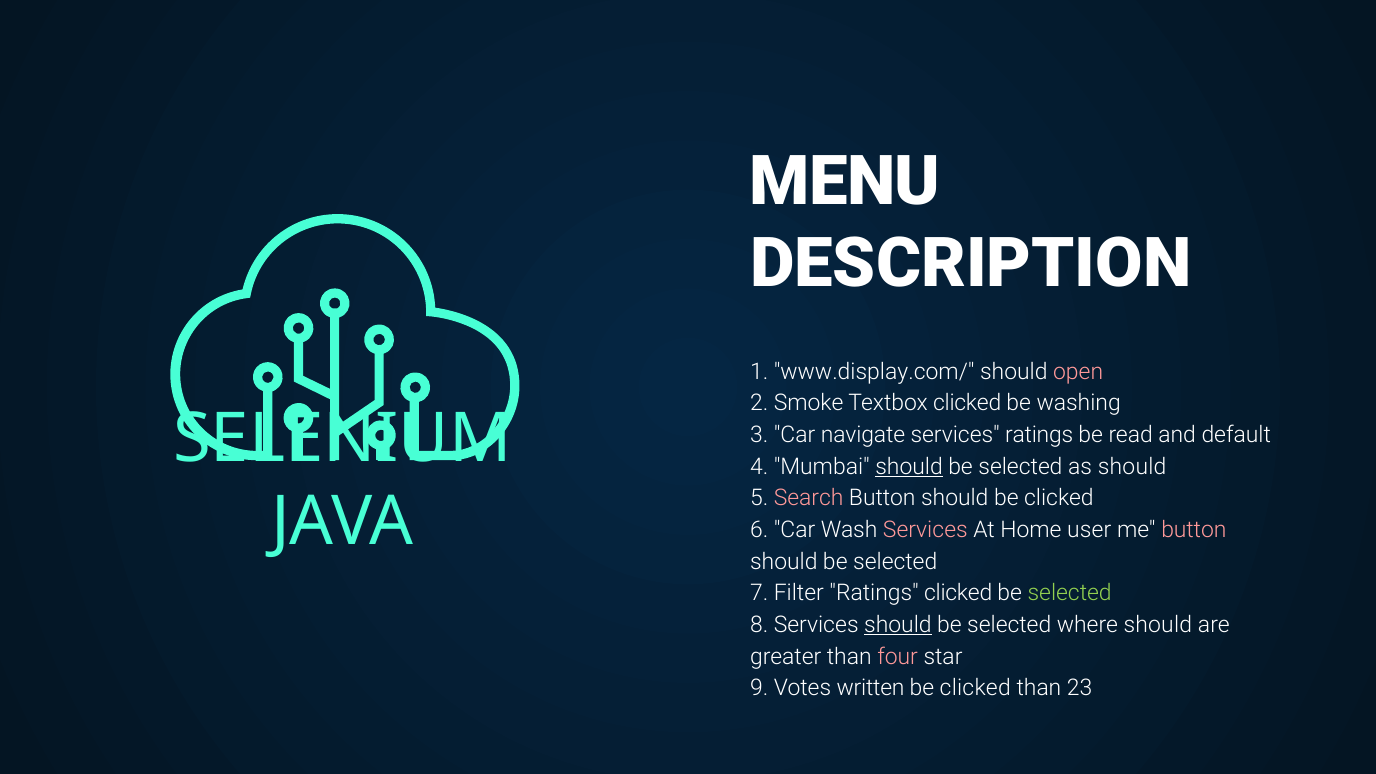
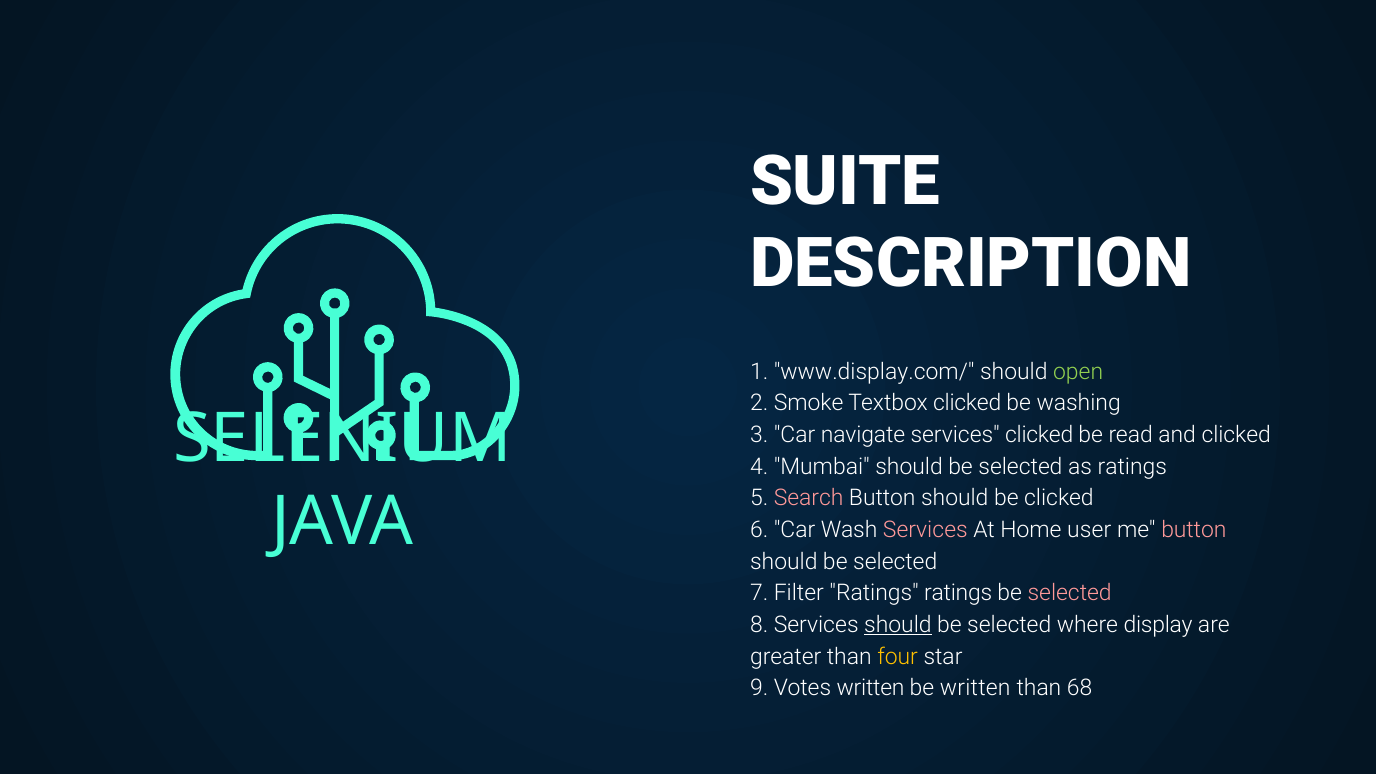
MENU: MENU -> SUITE (845, 182)
open colour: pink -> light green (1078, 372)
services ratings: ratings -> clicked (1039, 435)
and default: default -> clicked (1236, 435)
should underline: present -> none (909, 467)
as should: should -> ratings (1132, 467)
Ratings clicked: clicked -> ratings (958, 593)
selected colour: light green -> pink (1070, 593)
where should: should -> display (1158, 625)
four colour: pink -> yellow (898, 657)
clicked: clicked -> written (975, 688)
23: 23 -> 68 (1080, 688)
